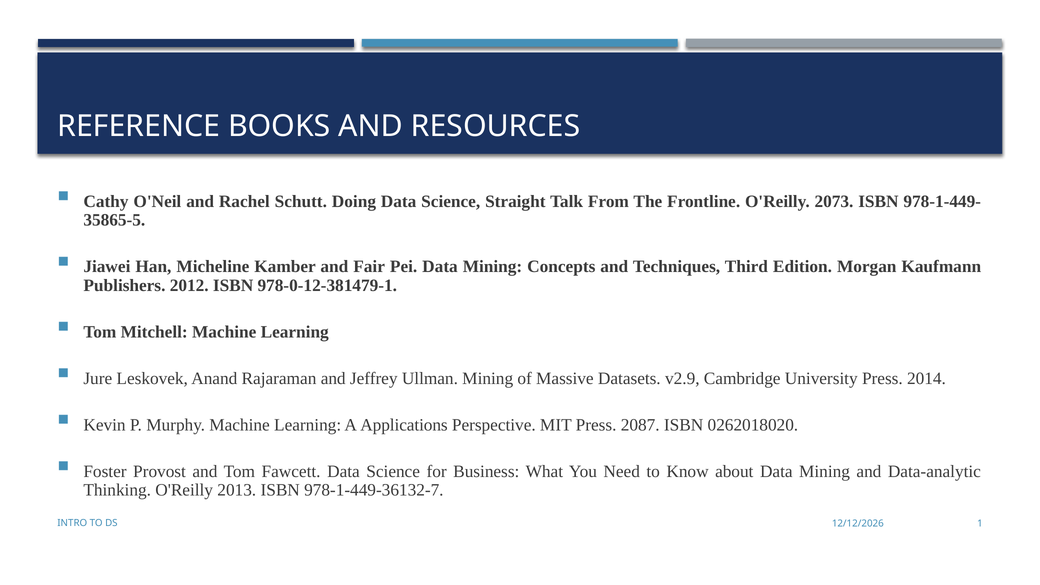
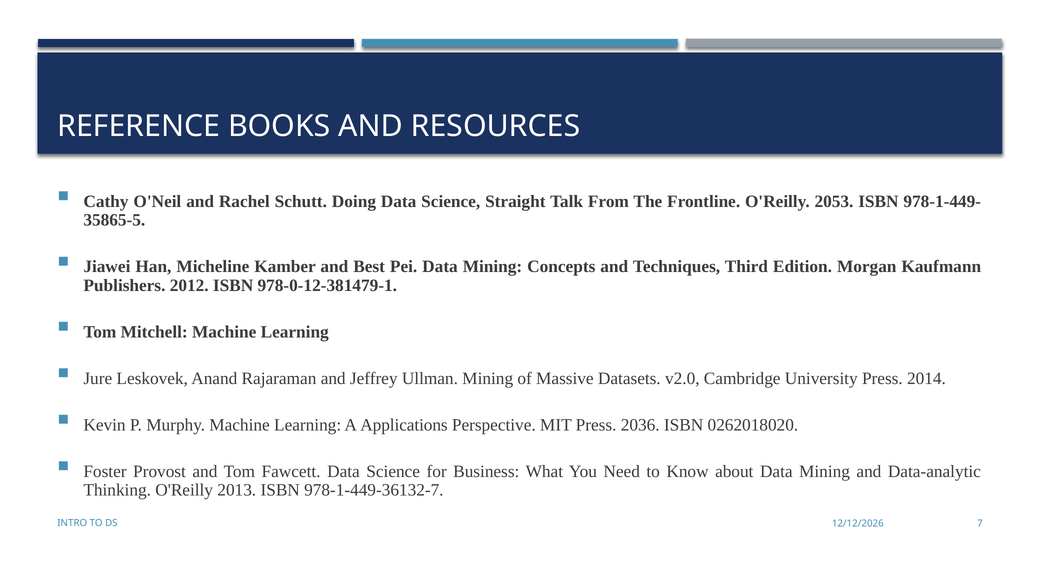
2073: 2073 -> 2053 (834, 201)
Fair: Fair -> Best (369, 267)
v2.9: v2.9 -> v2.0 (682, 378)
2087: 2087 -> 2036 (640, 425)
1: 1 -> 7 (980, 524)
